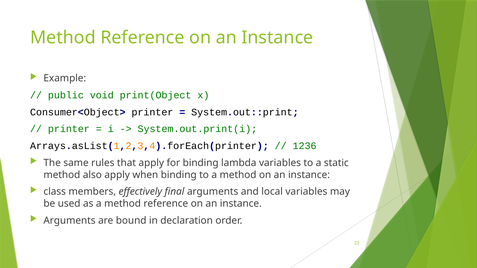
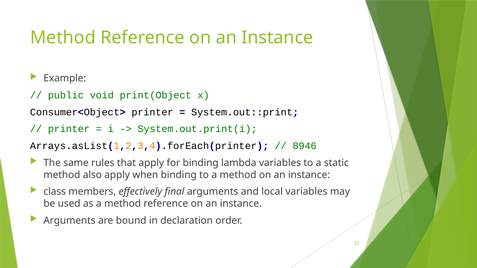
1236: 1236 -> 8946 (305, 146)
